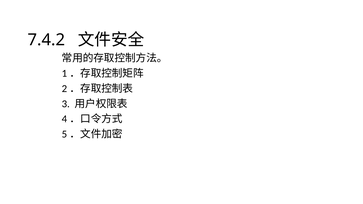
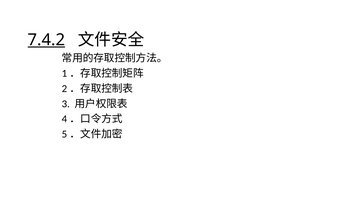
7.4.2 underline: none -> present (46, 40)
